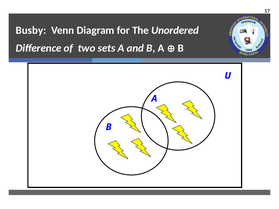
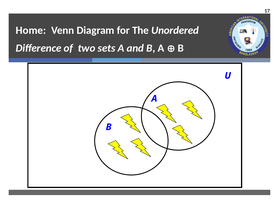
Busby: Busby -> Home (31, 30)
